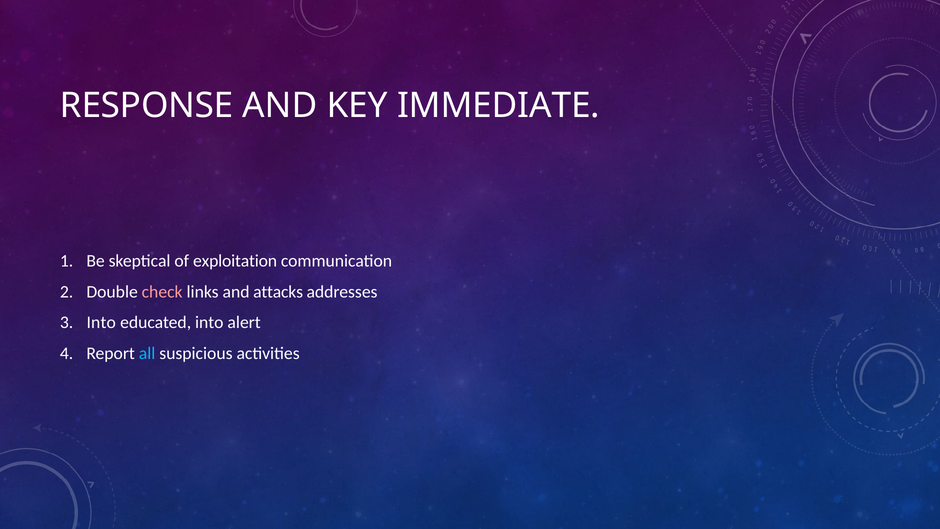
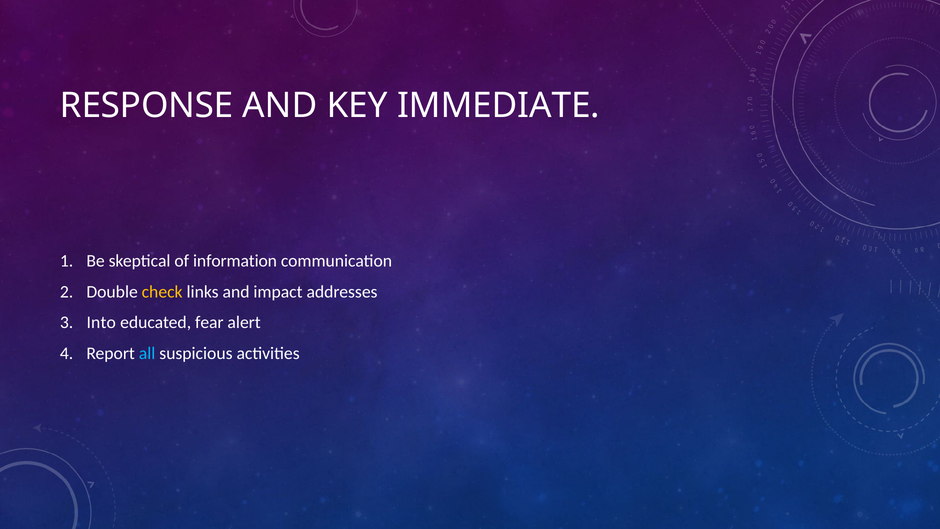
exploitation: exploitation -> information (235, 261)
check colour: pink -> yellow (162, 292)
attacks: attacks -> impact (278, 292)
educated into: into -> fear (209, 323)
